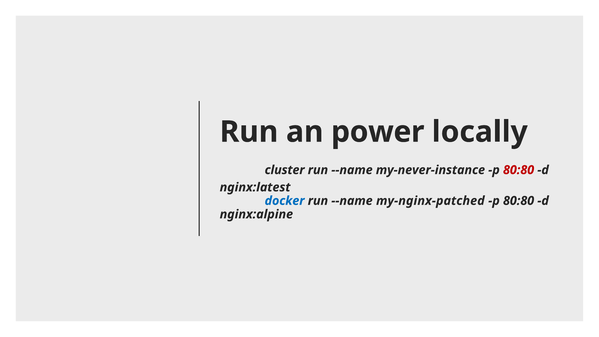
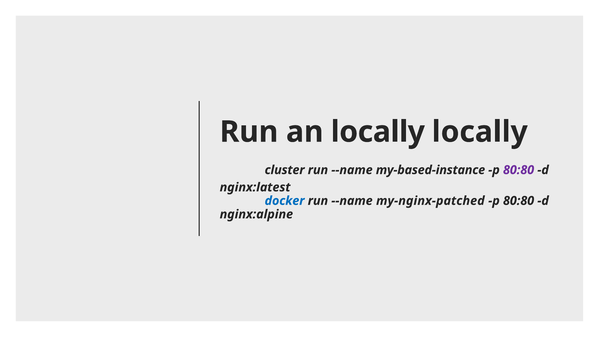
an power: power -> locally (378, 132)
my-never-instance: my-never-instance -> my-based-instance (431, 170)
80:80 colour: red -> purple (519, 170)
